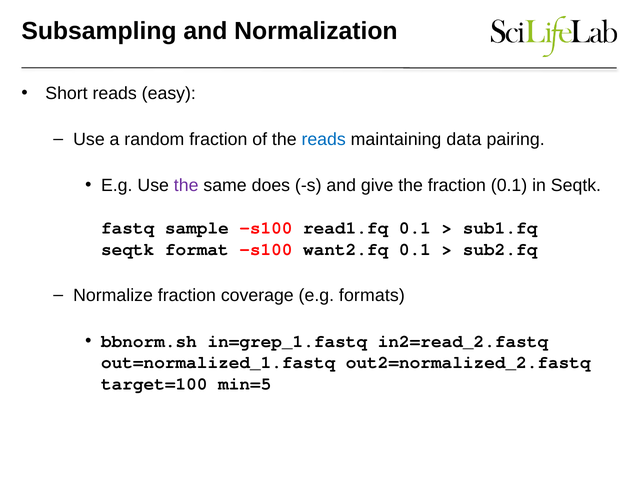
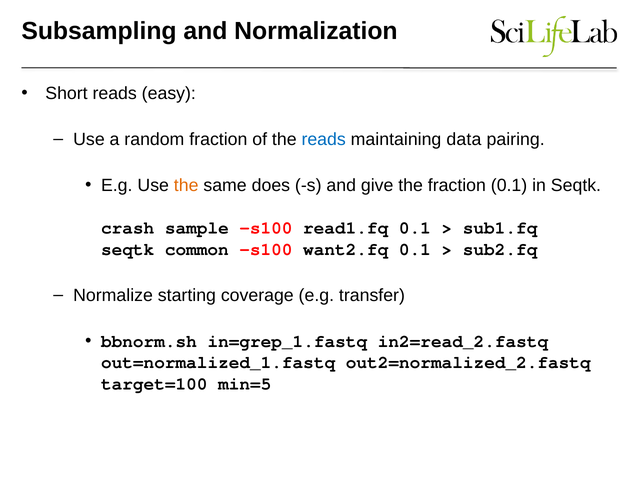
the colour: purple -> orange (186, 186)
fastq: fastq -> crash (128, 228)
format: format -> common (197, 250)
Normalize fraction: fraction -> starting (187, 296)
formats: formats -> transfer (372, 296)
